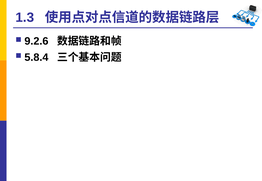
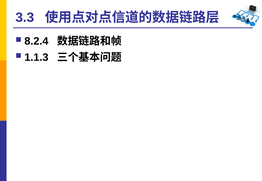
1.3: 1.3 -> 3.3 (25, 18)
9.2.6: 9.2.6 -> 8.2.4 (37, 41)
5.8.4: 5.8.4 -> 1.1.3 (37, 58)
